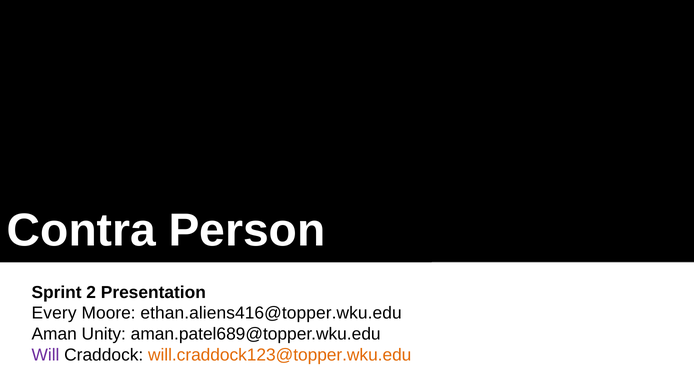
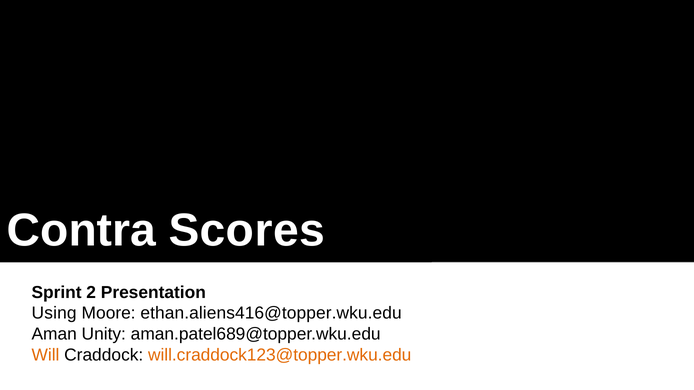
Person: Person -> Scores (247, 231)
Every: Every -> Using (54, 314)
Will colour: purple -> orange (46, 355)
